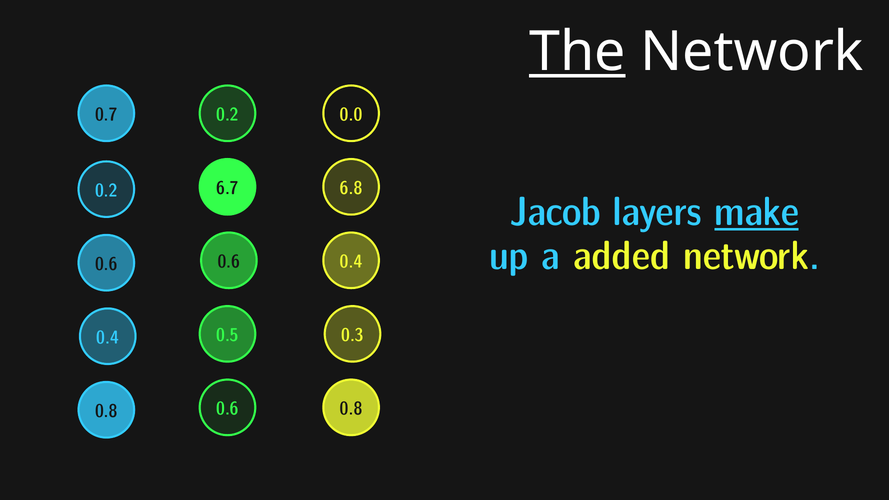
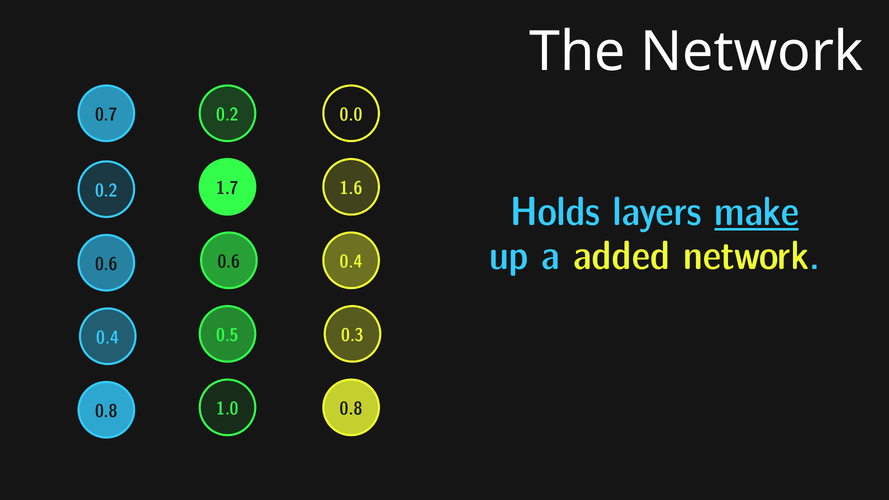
The underline: present -> none (577, 52)
6.7: 6.7 -> 1.7 (227, 188)
6.8: 6.8 -> 1.6 (351, 188)
Jacob: Jacob -> Holds (555, 212)
0.6: 0.6 -> 1.0 (227, 409)
